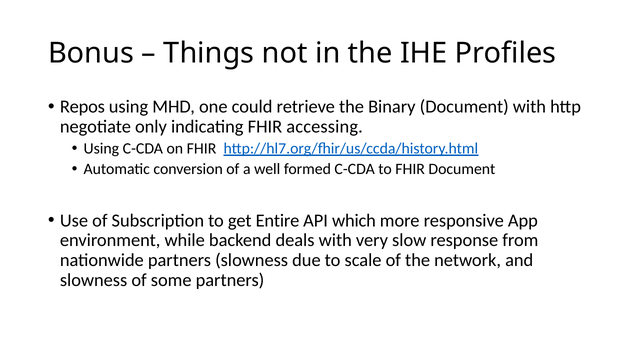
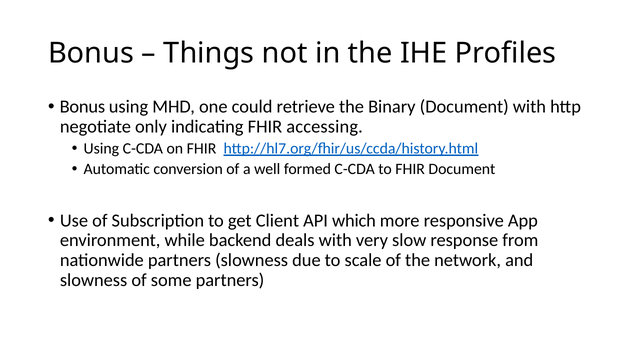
Repos: Repos -> Bonus (82, 107)
Entire: Entire -> Client (277, 220)
